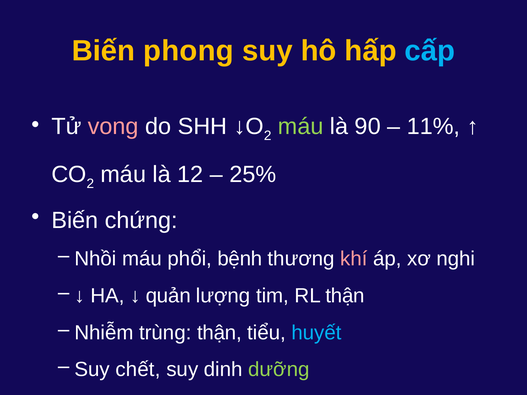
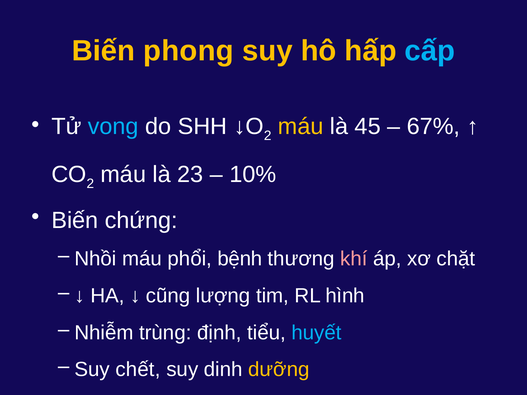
vong colour: pink -> light blue (113, 127)
máu colour: light green -> yellow (301, 127)
90: 90 -> 45 (368, 127)
11%: 11% -> 67% (433, 127)
12: 12 -> 23 (190, 175)
25%: 25% -> 10% (253, 175)
nghi: nghi -> chặt (456, 259)
quản: quản -> cũng (168, 296)
RL thận: thận -> hình (345, 296)
trùng thận: thận -> định (219, 333)
dưỡng colour: light green -> yellow (279, 370)
